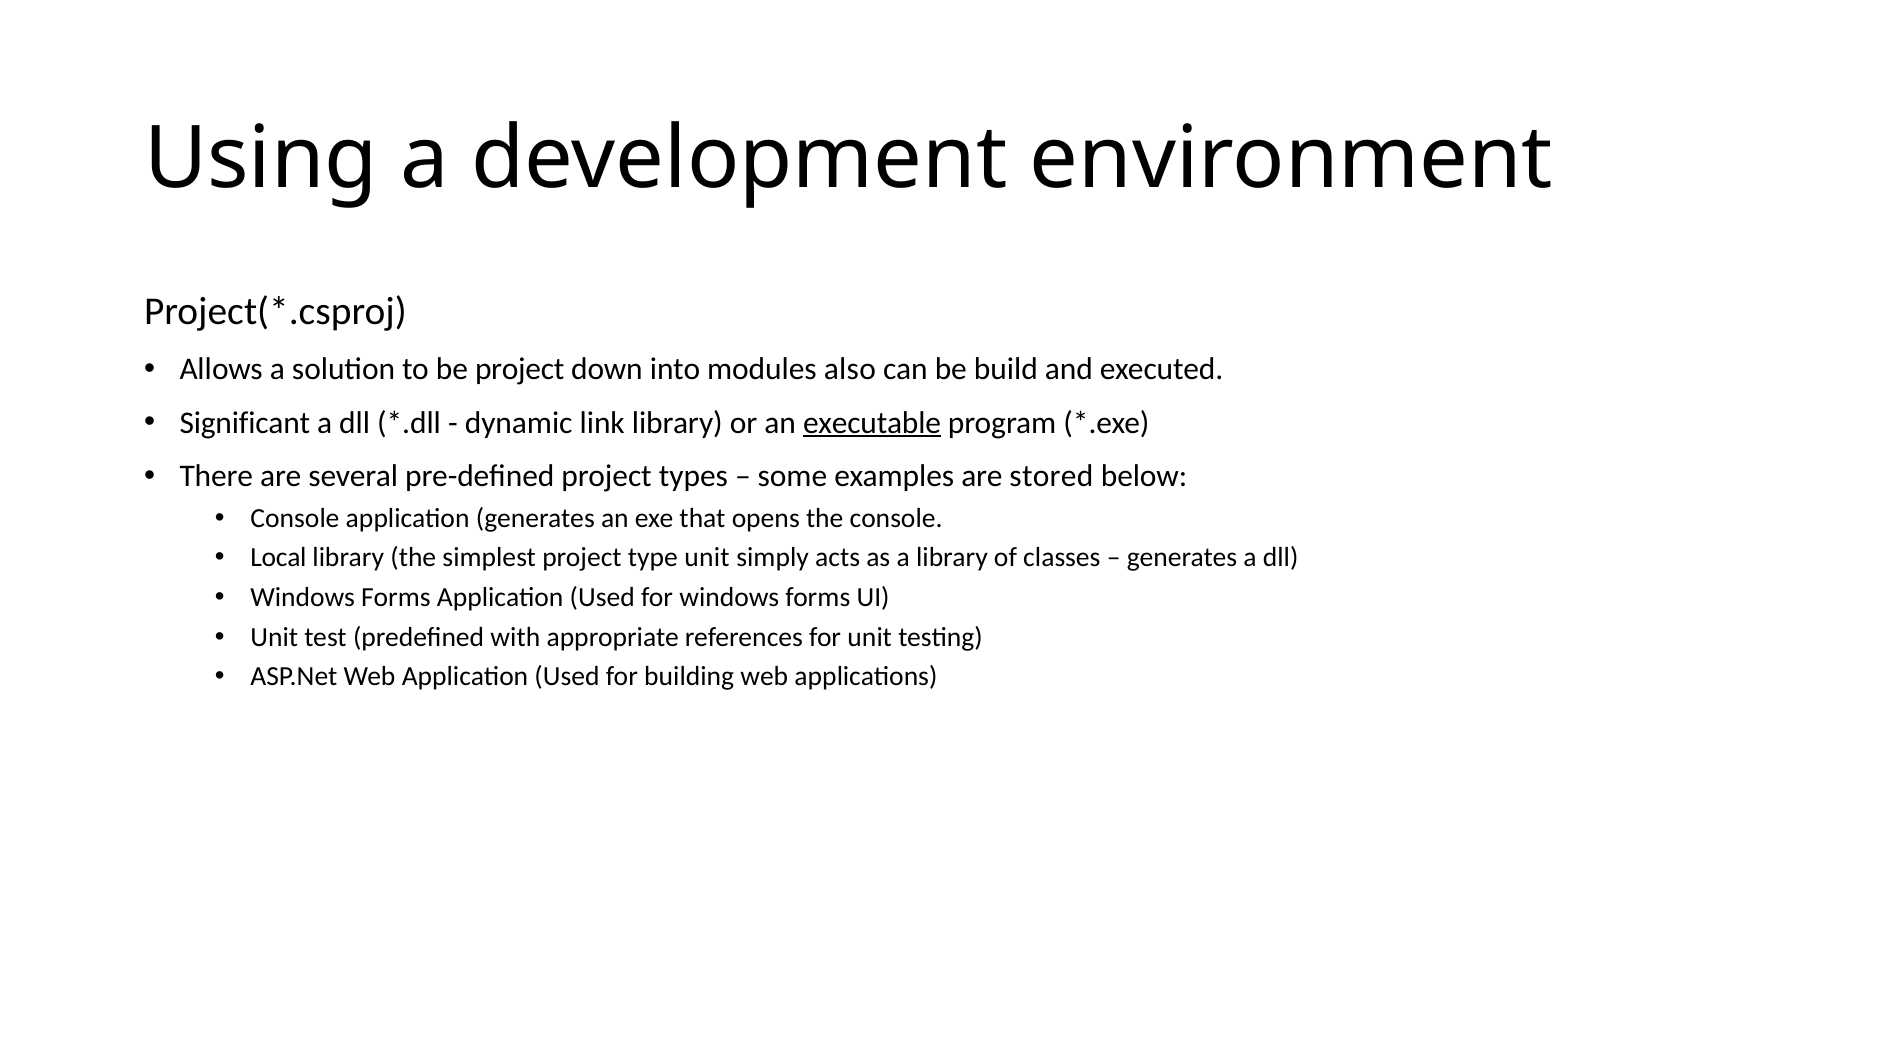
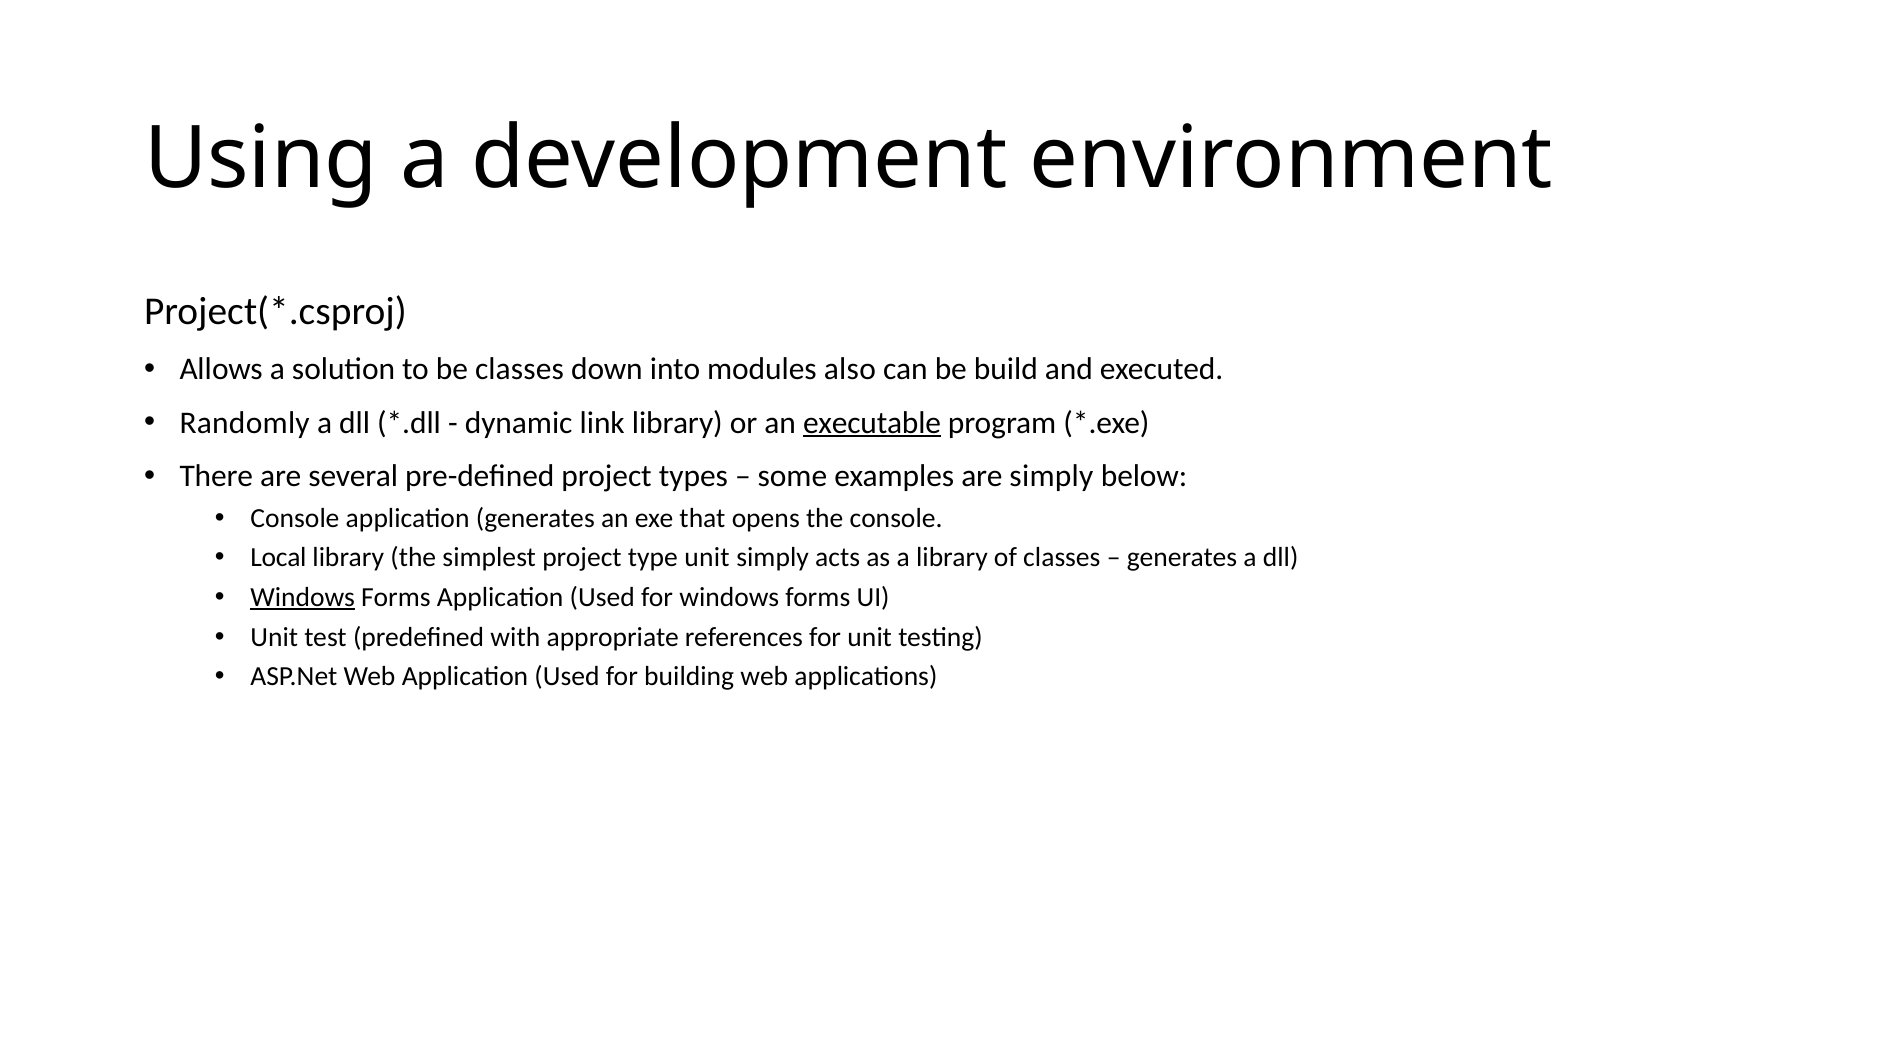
be project: project -> classes (519, 369)
Significant: Significant -> Randomly (245, 423)
are stored: stored -> simply (1051, 476)
Windows underline: none -> present (303, 598)
